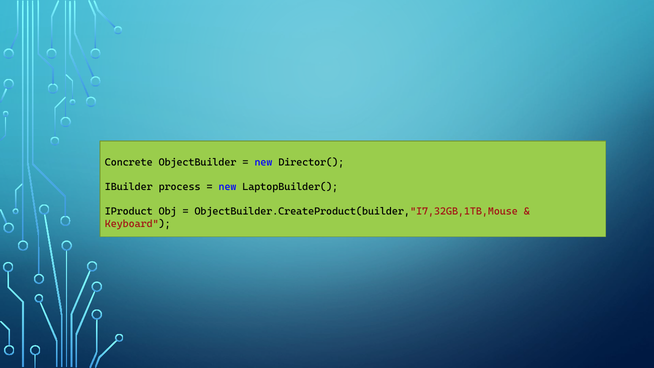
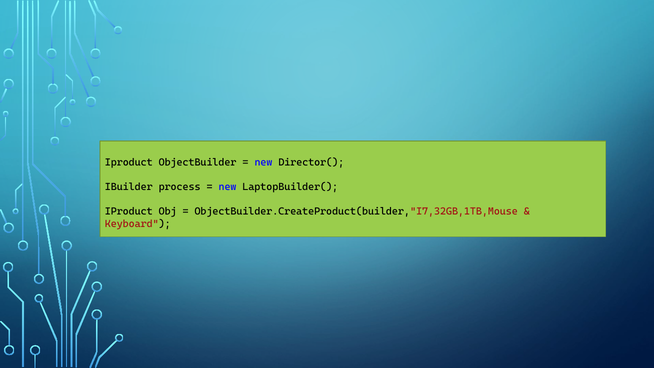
Concrete: Concrete -> Iproduct (129, 162)
